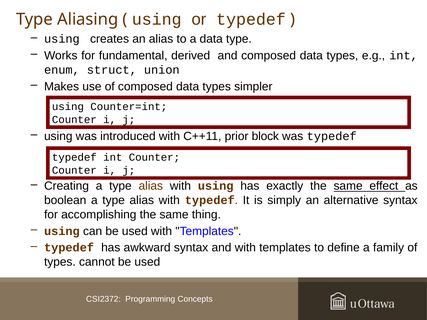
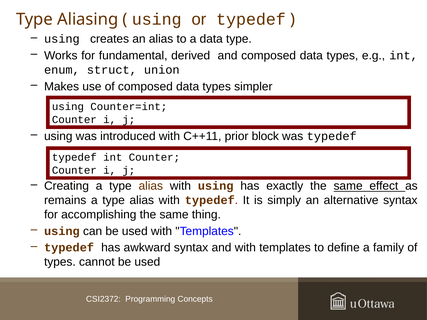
boolean: boolean -> remains (65, 200)
